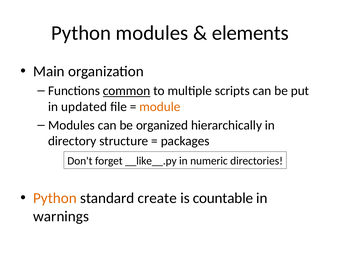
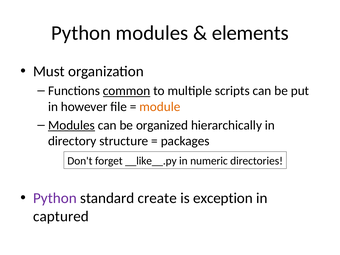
Main: Main -> Must (49, 71)
updated: updated -> however (84, 107)
Modules underline: none -> present (71, 125)
Python colour: orange -> purple (55, 198)
countable: countable -> exception (223, 198)
warnings: warnings -> captured (61, 216)
